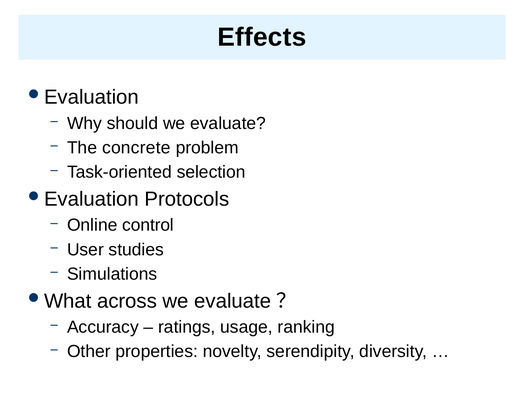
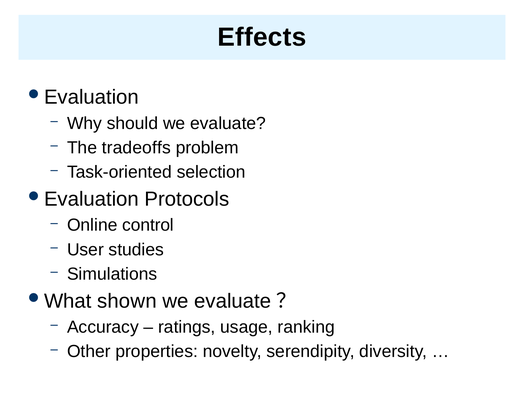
concrete: concrete -> tradeoffs (136, 148)
across: across -> shown (127, 301)
